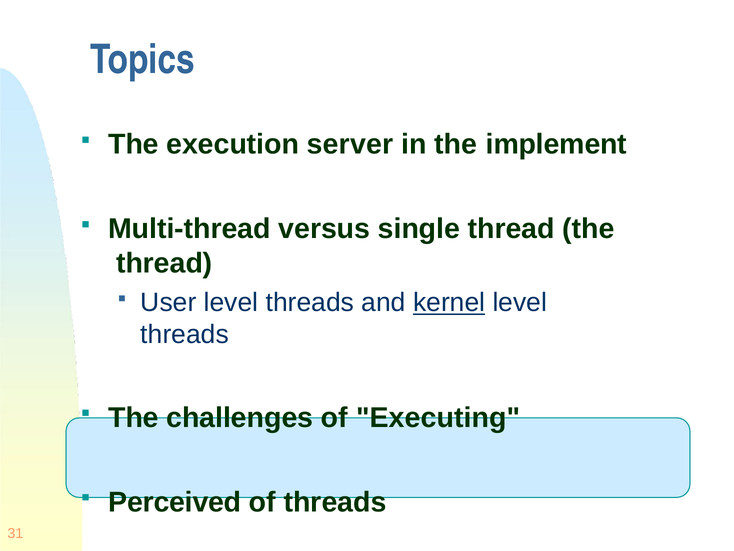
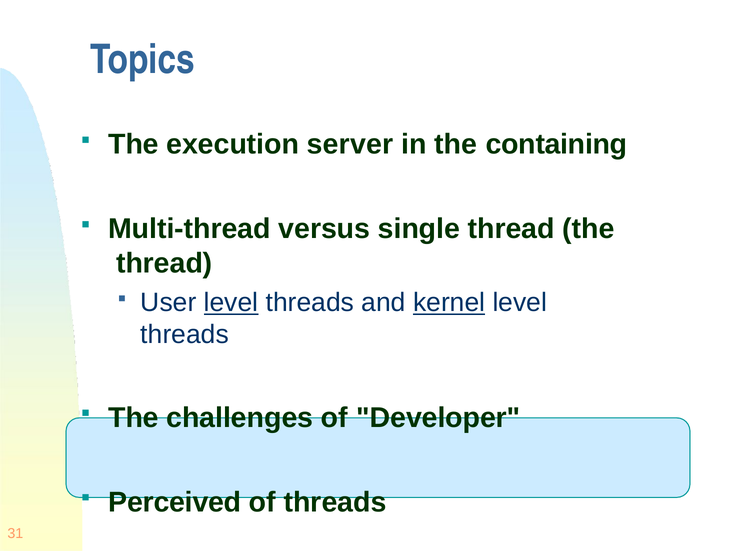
implement: implement -> containing (556, 144)
level underline: none -> present (231, 302)
Executing: Executing -> Developer (438, 417)
